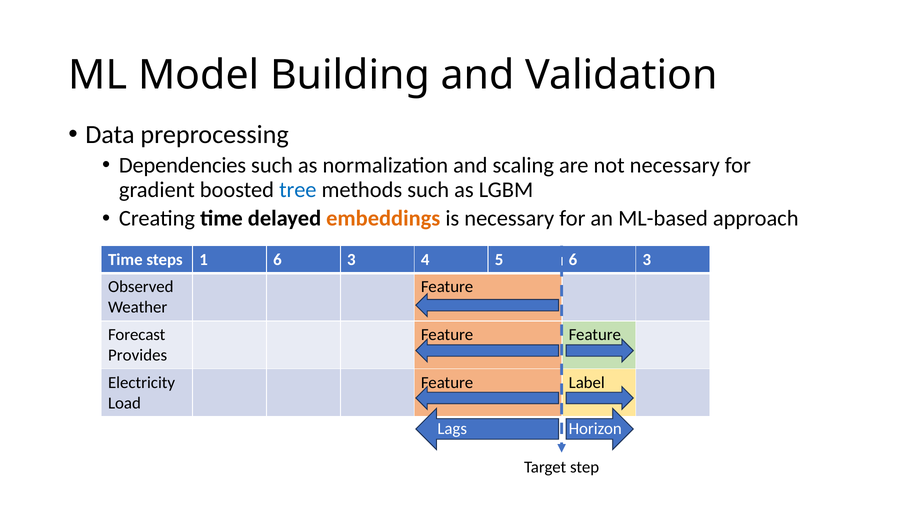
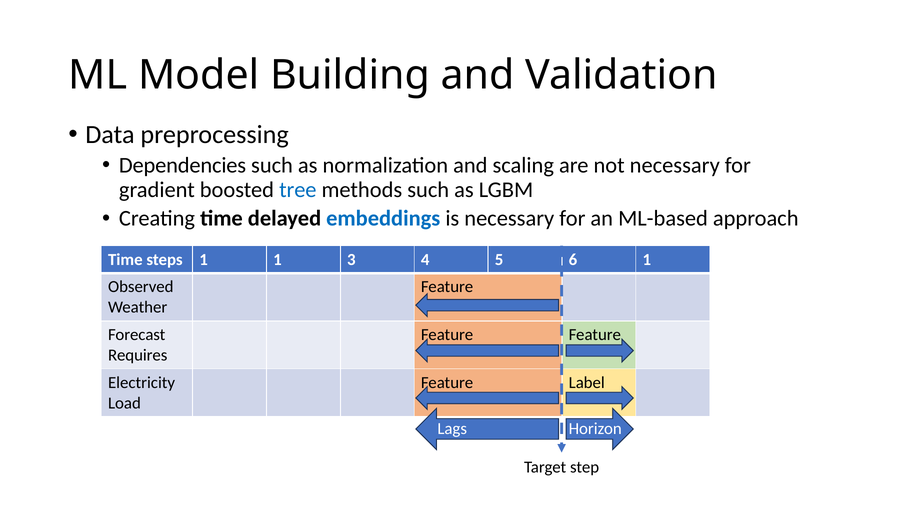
embeddings colour: orange -> blue (383, 219)
1 6: 6 -> 1 (277, 260)
5 6 3: 3 -> 1 (647, 260)
Provides: Provides -> Requires (138, 355)
